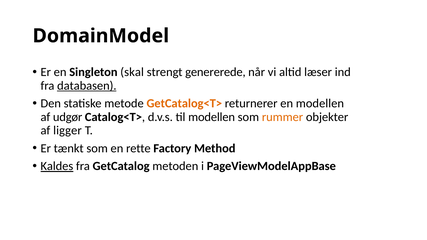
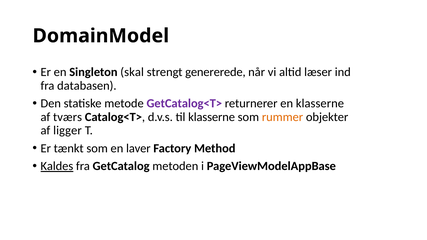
databasen underline: present -> none (87, 86)
GetCatalog<T> colour: orange -> purple (184, 104)
en modellen: modellen -> klasserne (320, 104)
udgør: udgør -> tværs (68, 117)
til modellen: modellen -> klasserne (212, 117)
rette: rette -> laver (138, 148)
